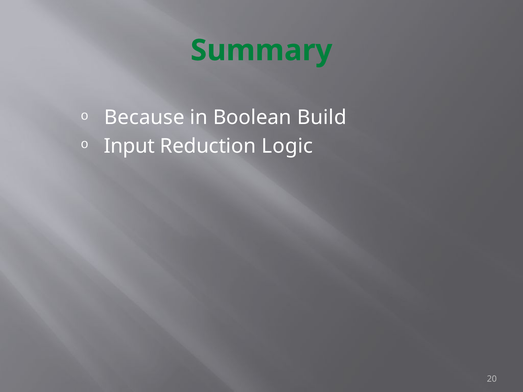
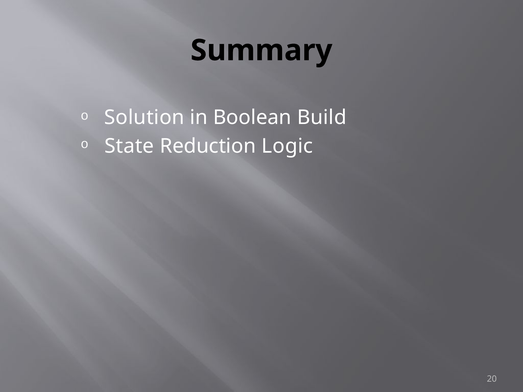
Summary colour: green -> black (261, 50)
Because: Because -> Solution (144, 118)
Input: Input -> State (129, 146)
